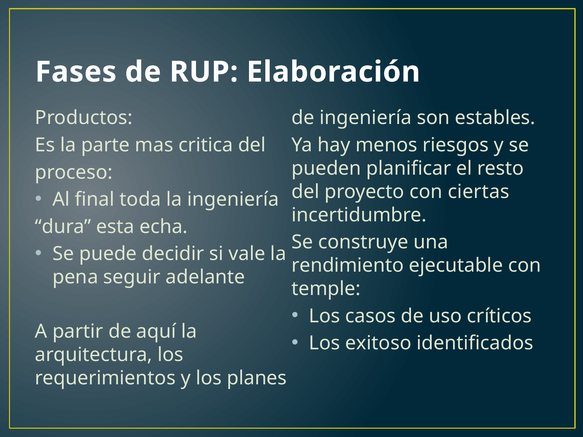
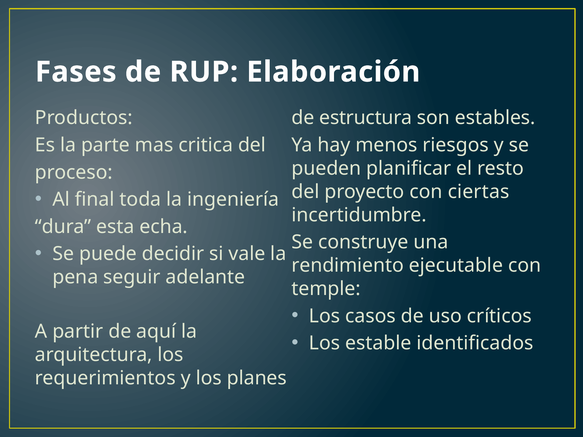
de ingeniería: ingeniería -> estructura (366, 118)
exitoso: exitoso -> estable (378, 343)
